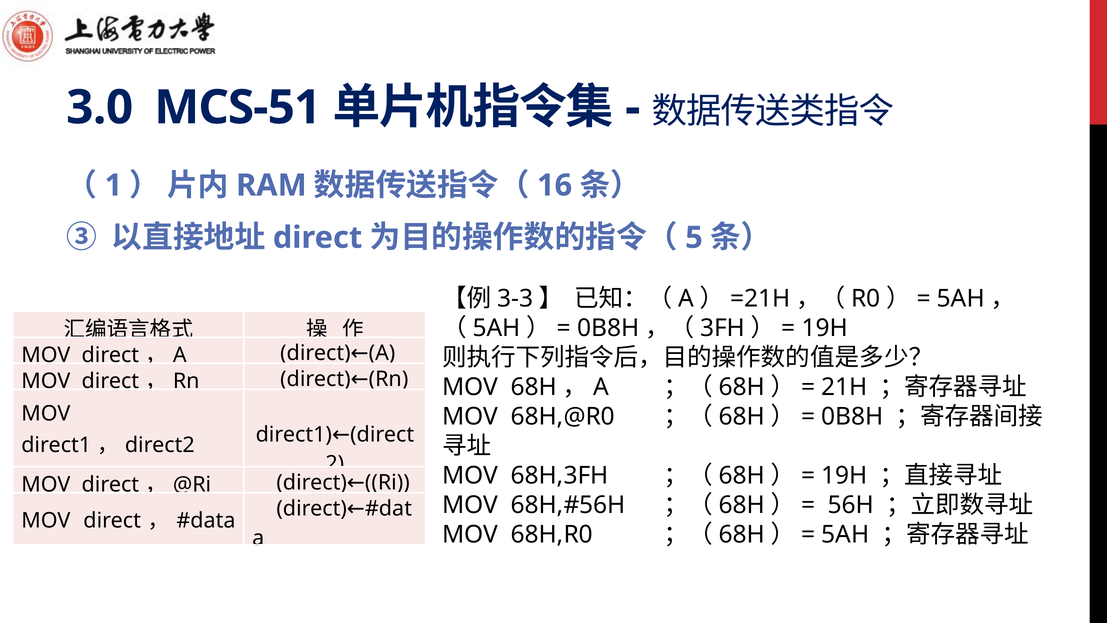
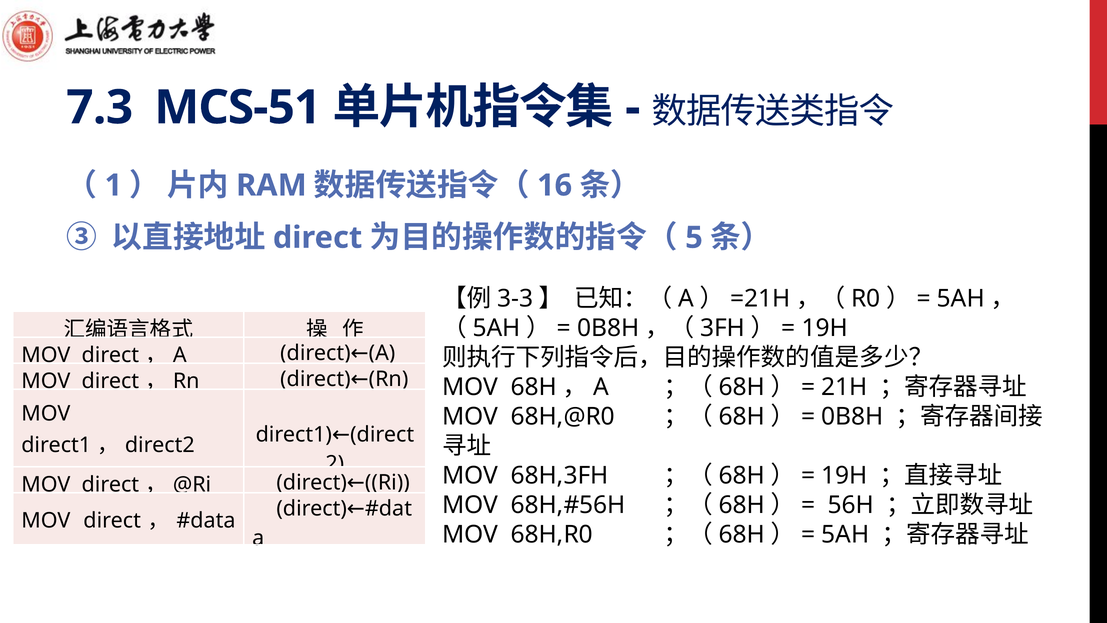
3.0: 3.0 -> 7.3 (100, 108)
